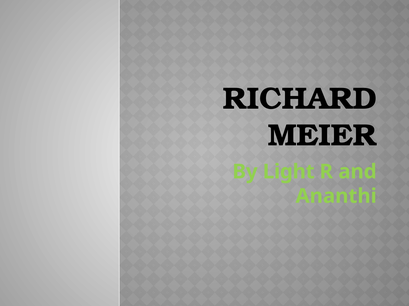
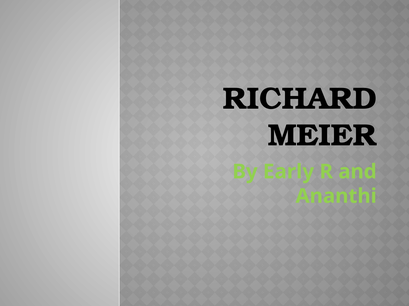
Light: Light -> Early (289, 172)
